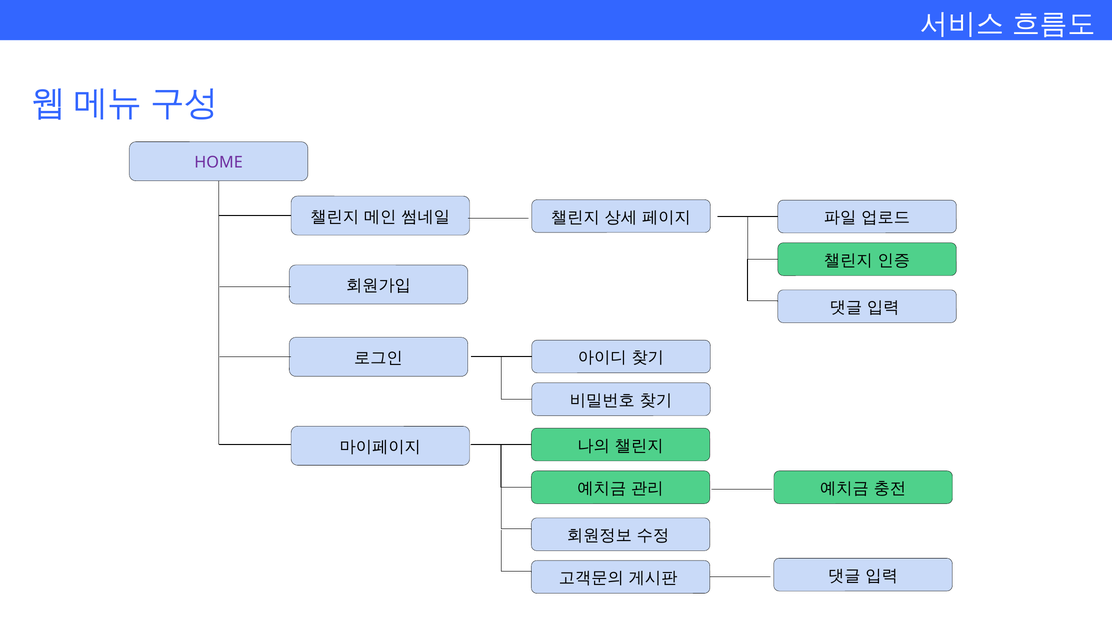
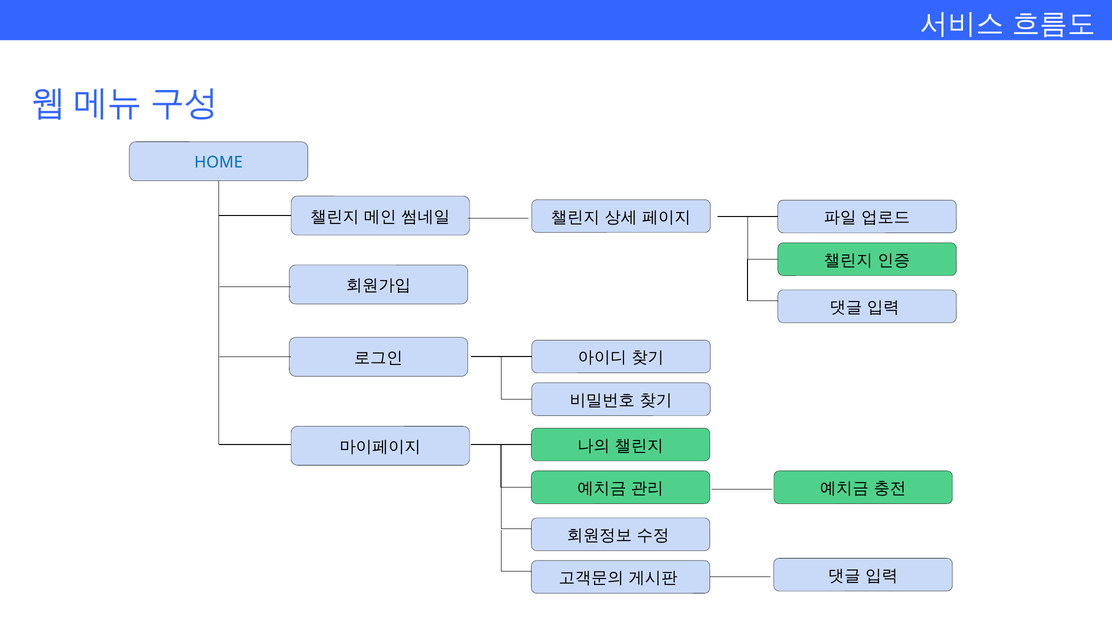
HOME colour: purple -> blue (219, 162)
